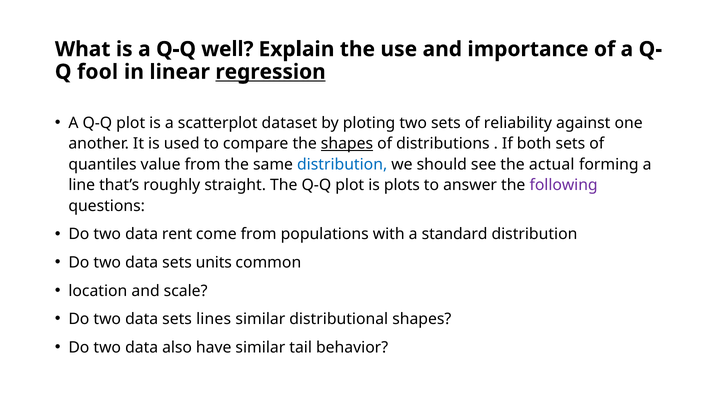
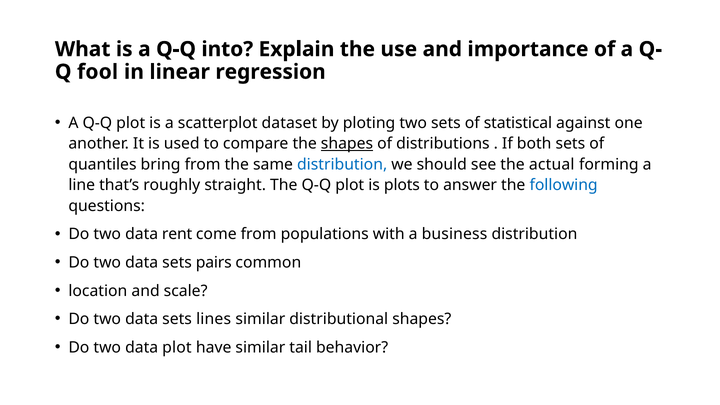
well: well -> into (227, 49)
regression underline: present -> none (271, 72)
reliability: reliability -> statistical (518, 123)
value: value -> bring (161, 164)
following colour: purple -> blue (564, 185)
standard: standard -> business (455, 234)
units: units -> pairs (214, 263)
data also: also -> plot (177, 347)
